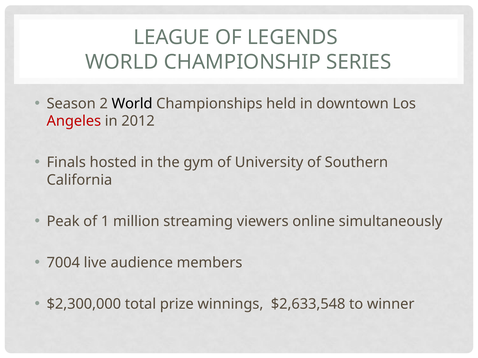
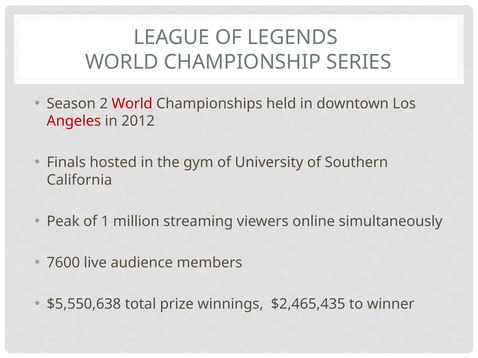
World colour: black -> red (132, 104)
7004: 7004 -> 7600 (63, 263)
$2,300,000: $2,300,000 -> $5,550,638 (84, 304)
$2,633,548: $2,633,548 -> $2,465,435 (308, 304)
